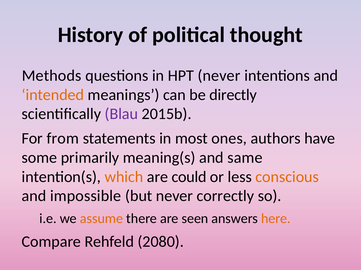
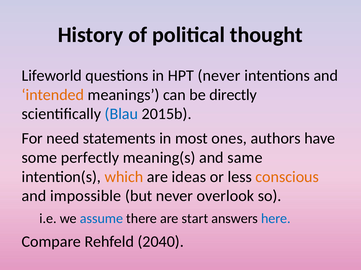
Methods: Methods -> Lifeworld (52, 76)
Blau colour: purple -> blue (121, 114)
from: from -> need (63, 139)
primarily: primarily -> perfectly (90, 158)
could: could -> ideas (189, 177)
correctly: correctly -> overlook (225, 196)
assume colour: orange -> blue (101, 219)
seen: seen -> start (195, 219)
here colour: orange -> blue (276, 219)
2080: 2080 -> 2040 (161, 242)
